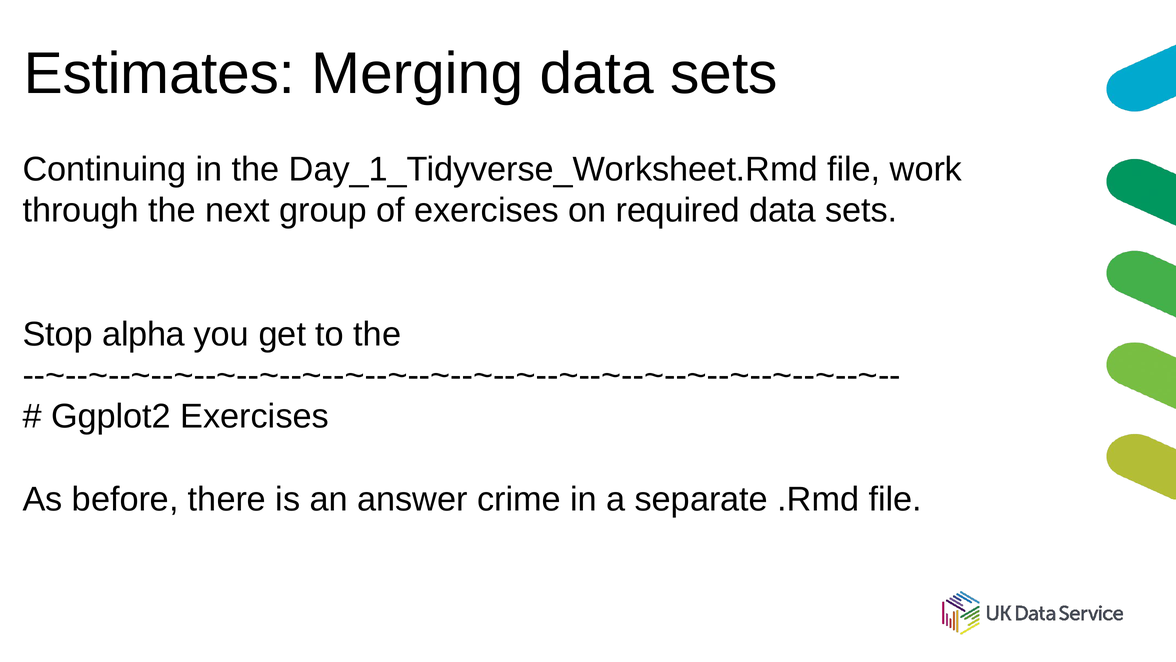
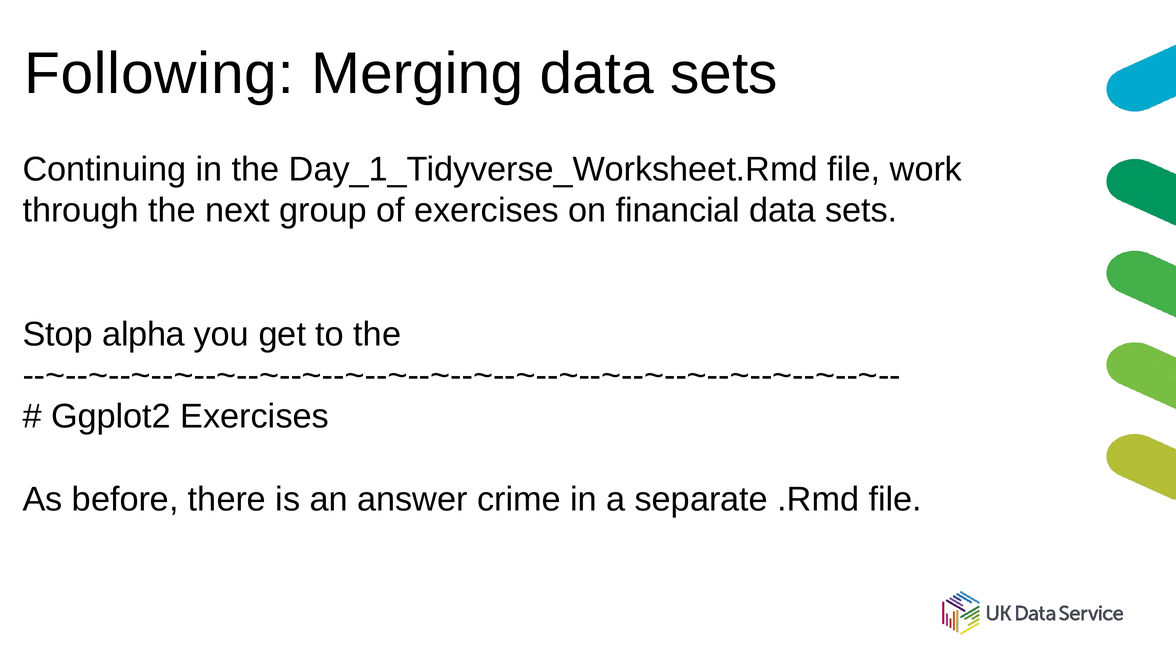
Estimates: Estimates -> Following (159, 74)
required: required -> financial (678, 210)
